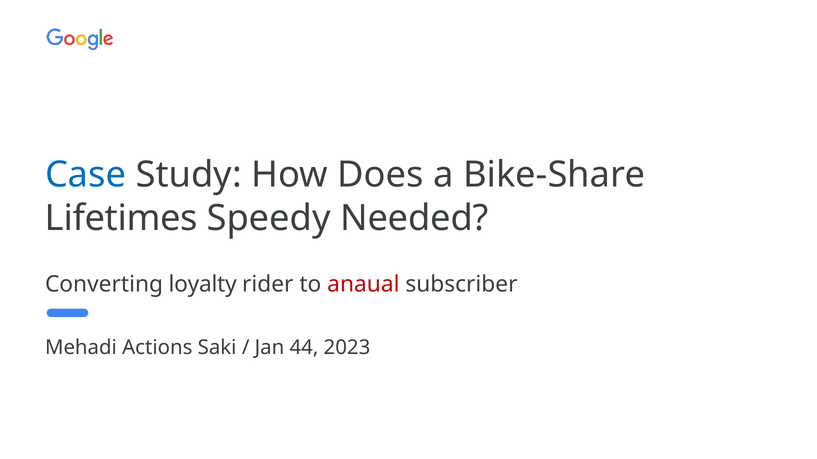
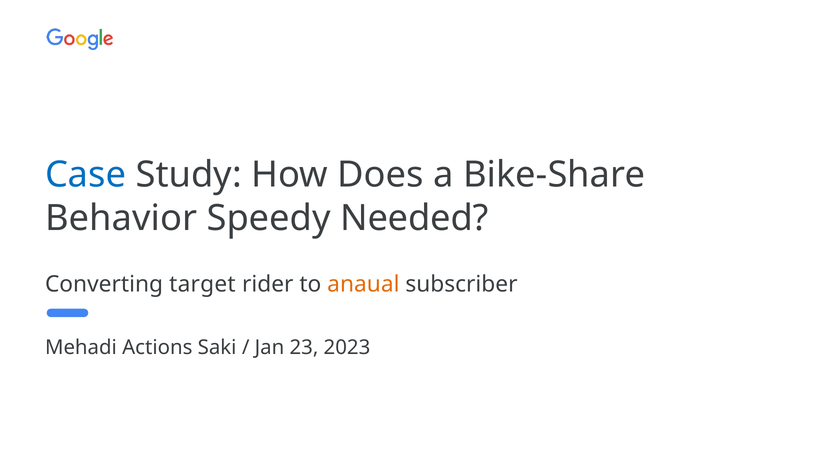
Lifetimes: Lifetimes -> Behavior (121, 218)
loyalty: loyalty -> target (202, 284)
anaual colour: red -> orange (363, 284)
44: 44 -> 23 (304, 348)
